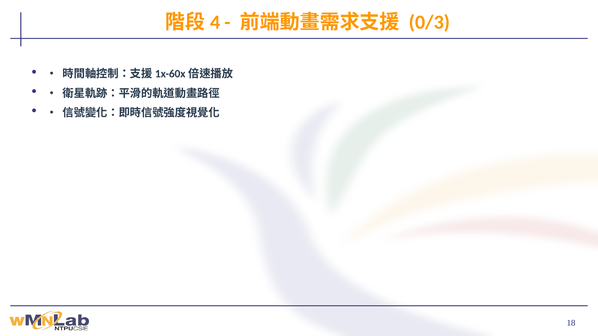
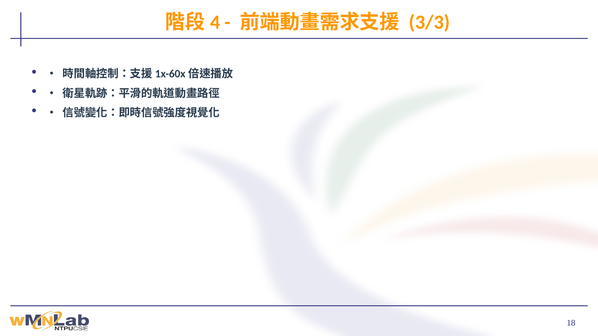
0/3: 0/3 -> 3/3 (429, 22)
